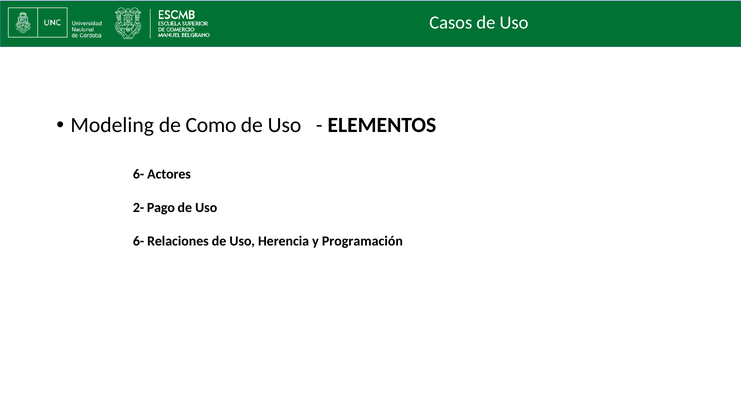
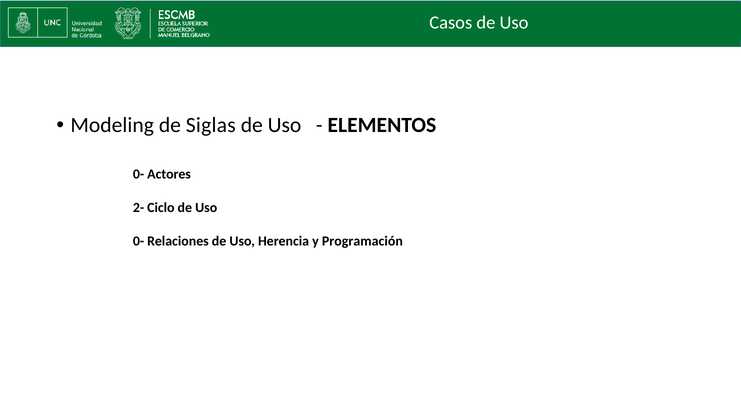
Como: Como -> Siglas (211, 125)
6-: 6- -> 0- (139, 174)
Pago: Pago -> Ciclo (161, 208)
6-: 6- -> 0- (139, 241)
